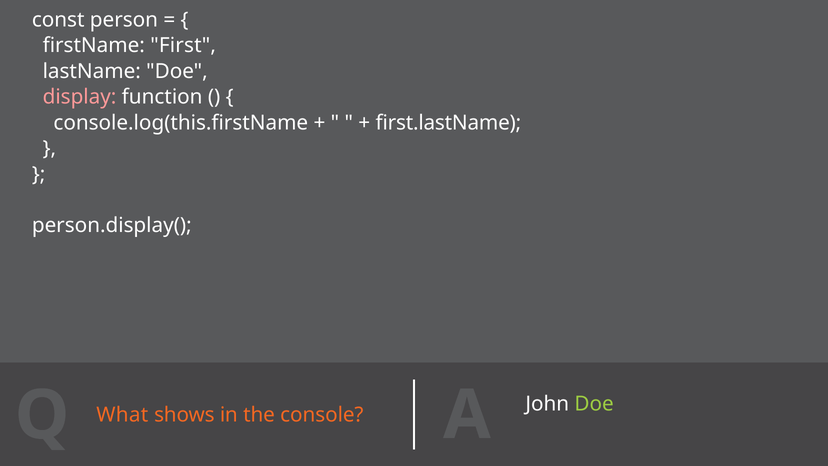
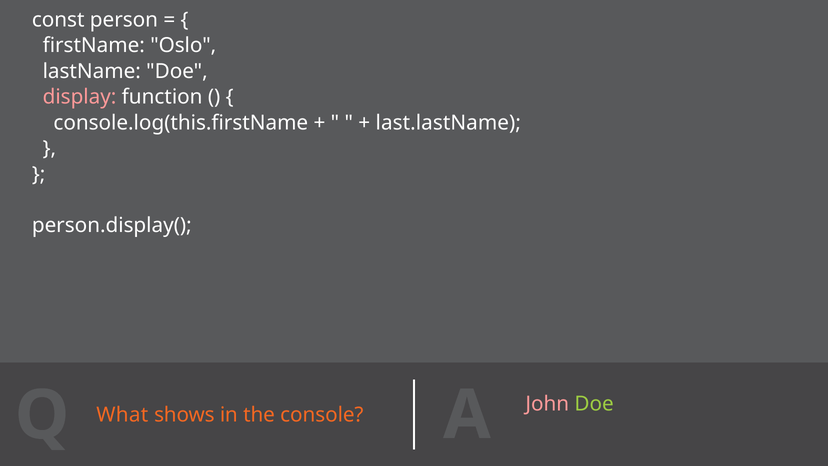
First: First -> Oslo (183, 46)
first.lastName: first.lastName -> last.lastName (448, 123)
John colour: white -> pink (547, 404)
